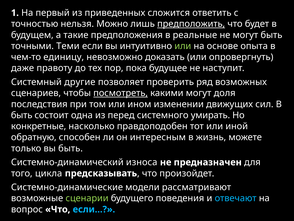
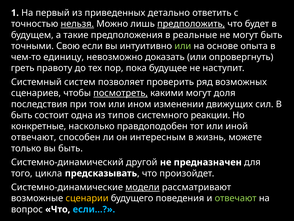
сложится: сложится -> детально (169, 13)
нельзя underline: none -> present (77, 24)
Теми: Теми -> Свою (68, 46)
даже: даже -> греть (23, 68)
другие: другие -> систем (80, 82)
перед: перед -> типов (121, 115)
умирать: умирать -> реакции (210, 115)
обратную: обратную -> отвечают (34, 137)
износа: износа -> другой (142, 162)
модели underline: none -> present (142, 187)
сценарии colour: light green -> yellow (87, 198)
отвечают colour: light blue -> light green (236, 198)
